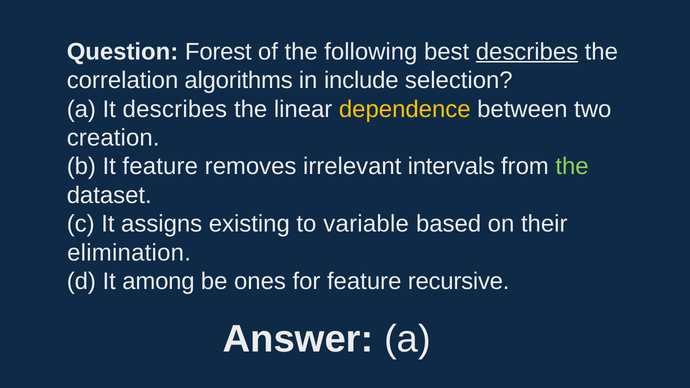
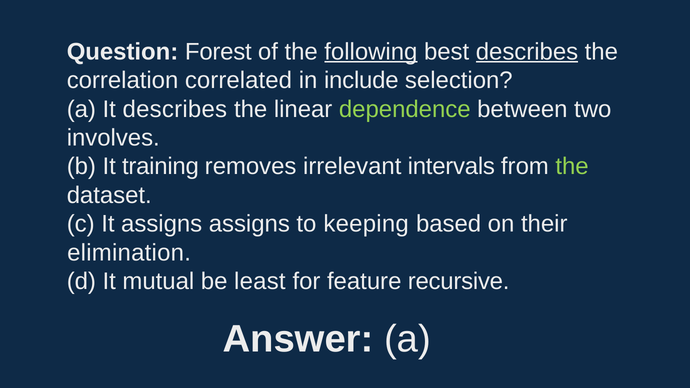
following underline: none -> present (371, 52)
algorithms: algorithms -> correlated (238, 80)
dependence colour: yellow -> light green (405, 109)
creation: creation -> involves (113, 138)
It feature: feature -> training (160, 167)
assigns existing: existing -> assigns (249, 224)
variable: variable -> keeping (366, 224)
among: among -> mutual (158, 282)
ones: ones -> least (260, 282)
